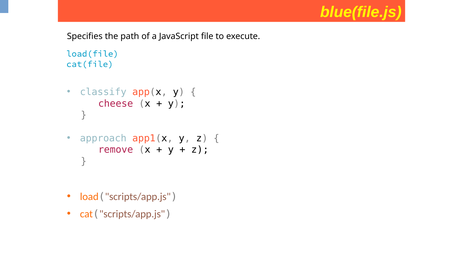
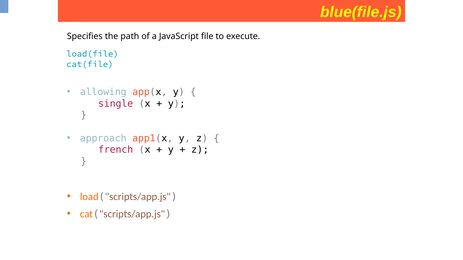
classify: classify -> allowing (103, 92)
cheese: cheese -> single (116, 104)
remove: remove -> french (116, 150)
